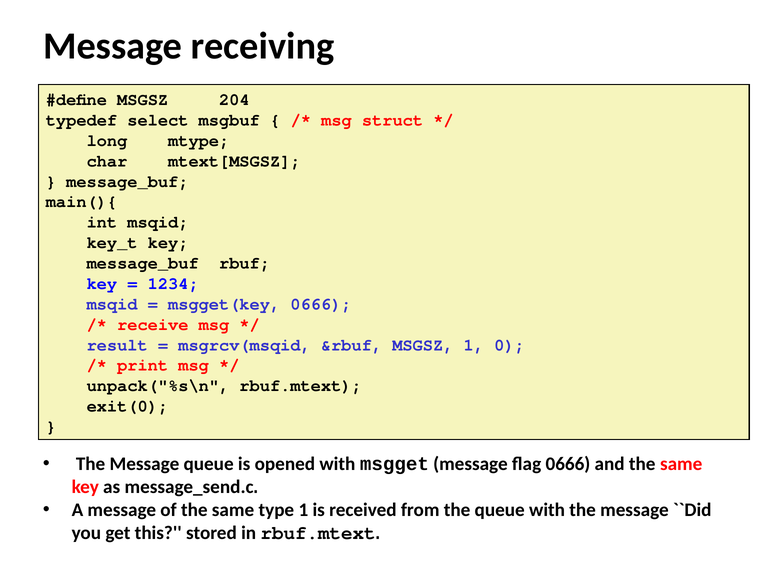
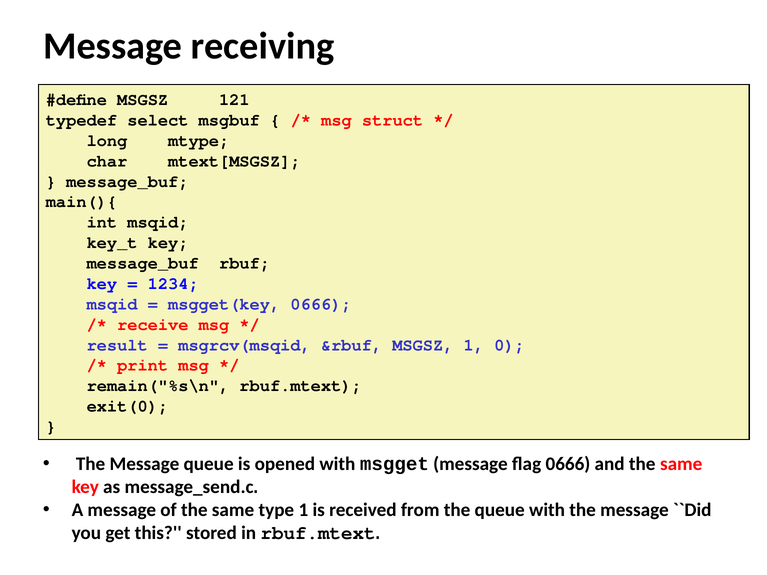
204: 204 -> 121 (234, 100)
unpack("%s\n: unpack("%s\n -> remain("%s\n (158, 386)
